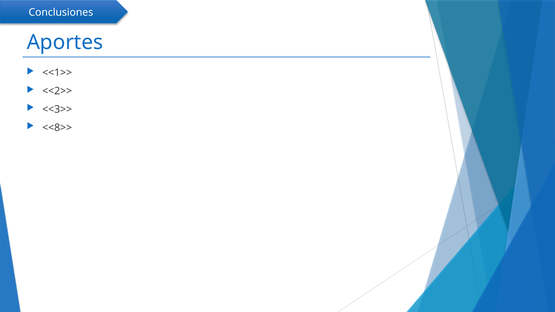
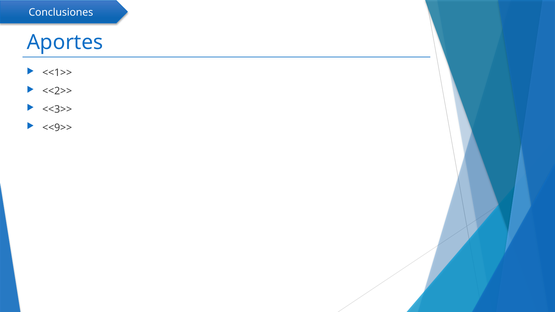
<<8>>: <<8>> -> <<9>> (57, 128)
